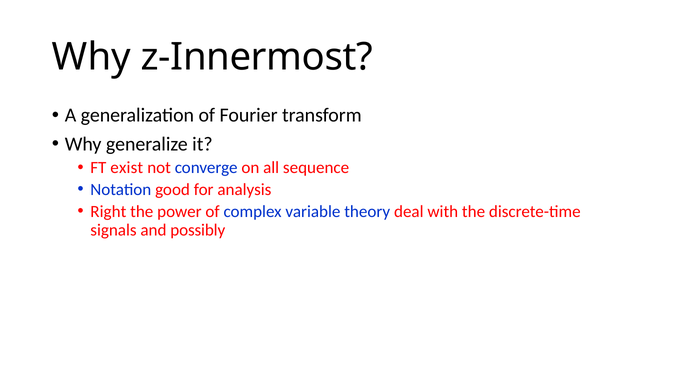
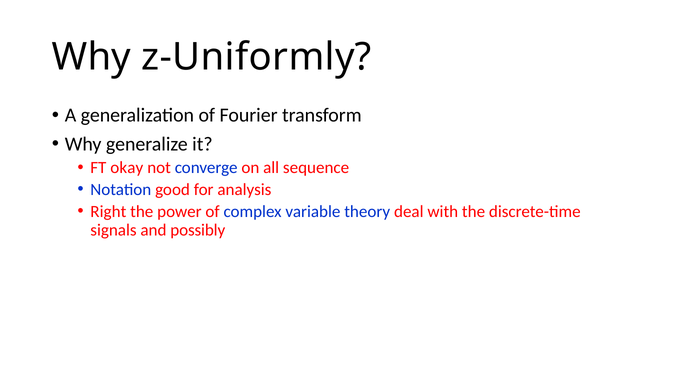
z-Innermost: z-Innermost -> z-Uniformly (256, 57)
exist: exist -> okay (127, 167)
